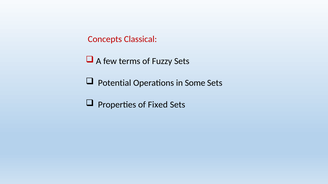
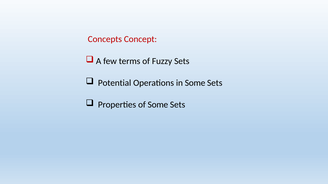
Classical: Classical -> Concept (140, 39)
of Fixed: Fixed -> Some (158, 105)
